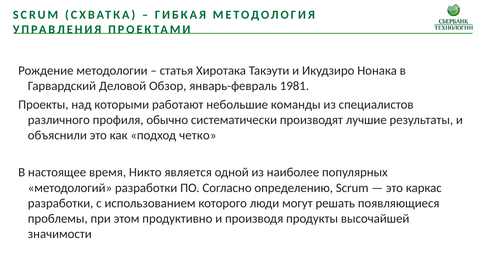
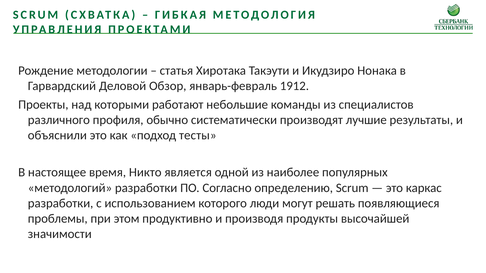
1981: 1981 -> 1912 (294, 86)
четко: четко -> тесты (198, 135)
